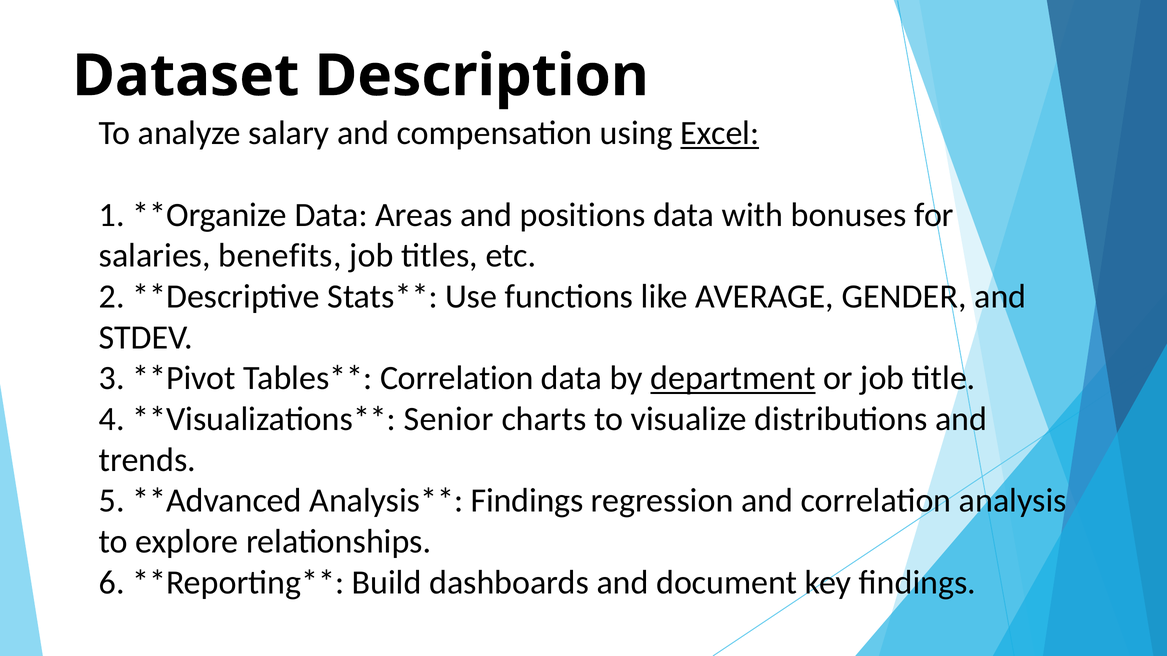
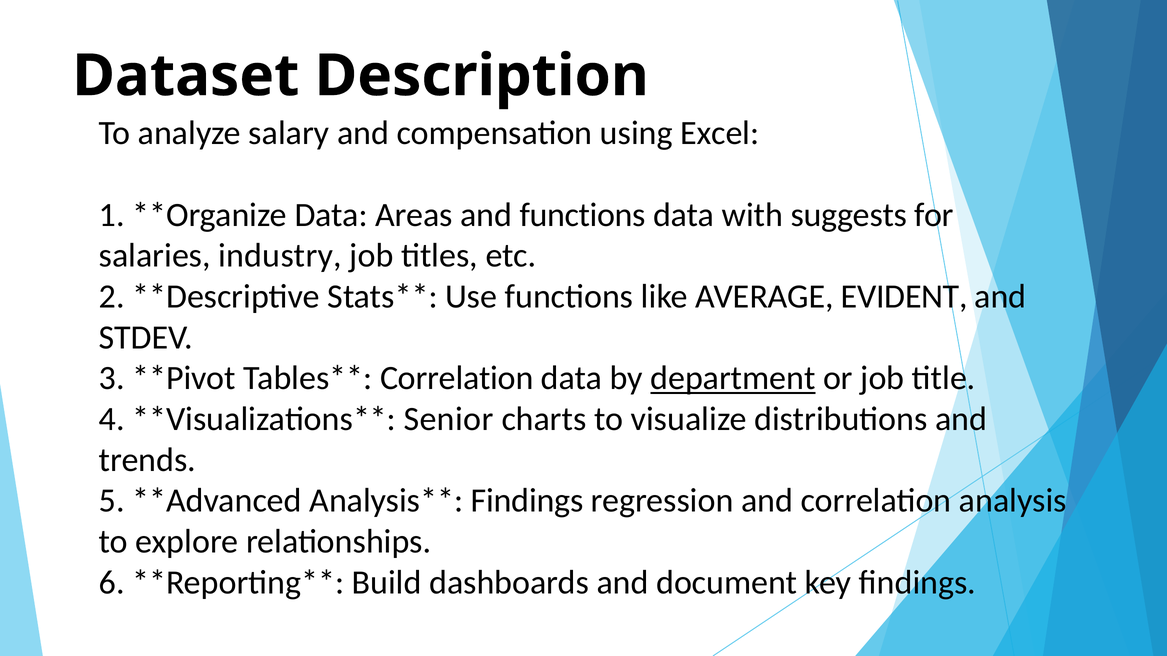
Excel underline: present -> none (720, 133)
and positions: positions -> functions (583, 215)
bonuses: bonuses -> suggests (849, 215)
benefits: benefits -> industry (280, 256)
GENDER: GENDER -> EVIDENT (904, 297)
